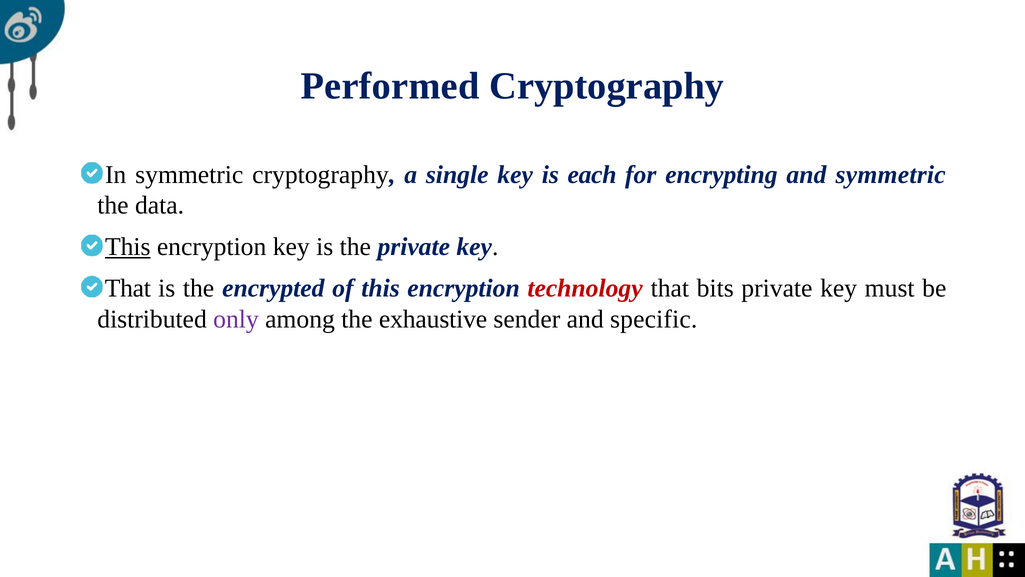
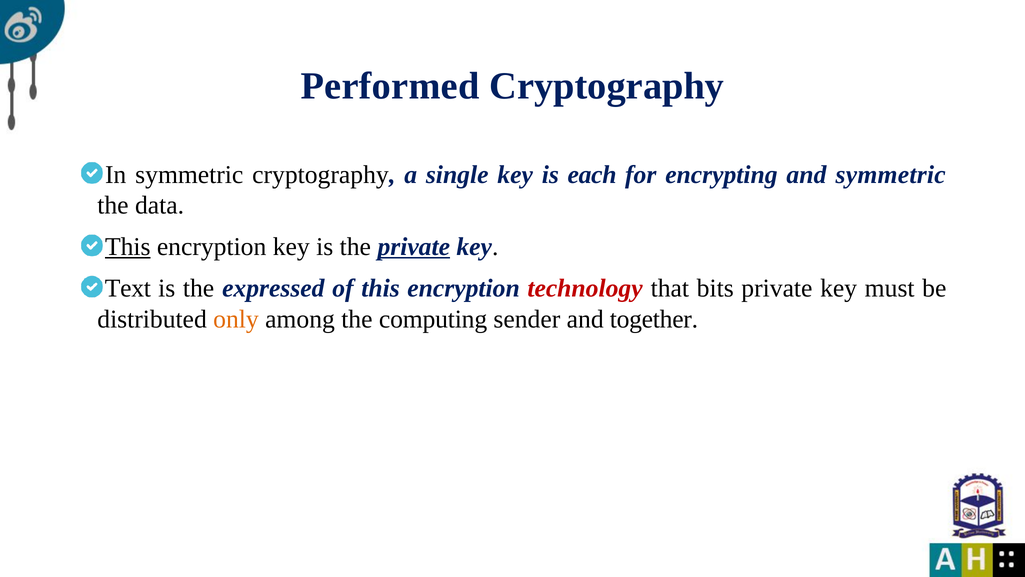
private underline: none -> present (414, 247)
That: That -> Text (128, 288)
encrypted: encrypted -> expressed (273, 288)
only colour: purple -> orange (236, 319)
exhaustive: exhaustive -> computing (433, 319)
specific: specific -> together (654, 319)
